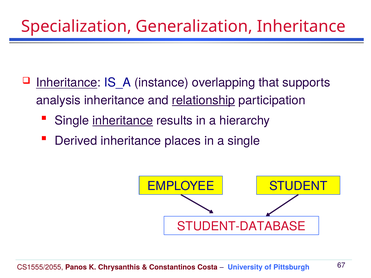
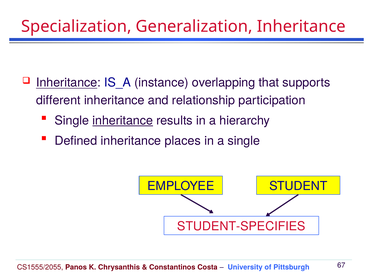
analysis: analysis -> different (58, 100)
relationship underline: present -> none (204, 100)
Derived: Derived -> Defined (76, 141)
STUDENT-DATABASE: STUDENT-DATABASE -> STUDENT-SPECIFIES (241, 226)
